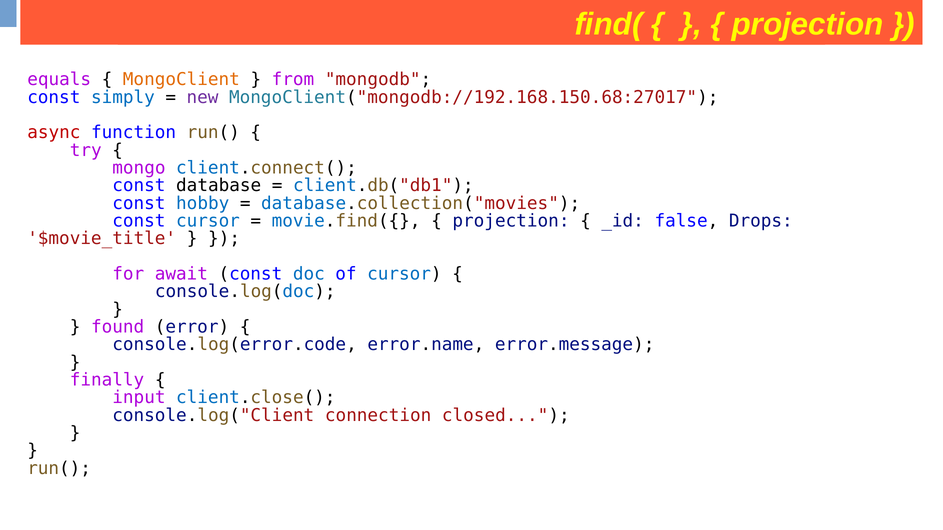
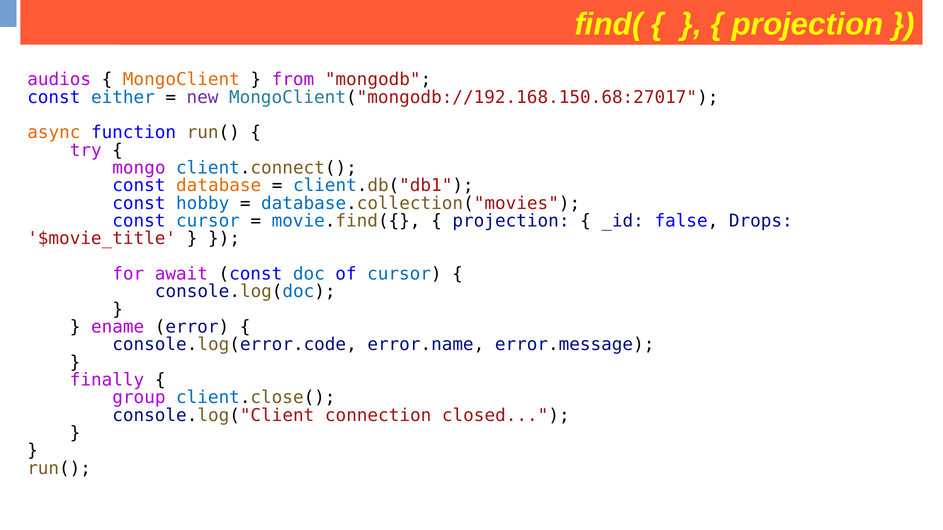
equals: equals -> audios (59, 80)
simply: simply -> either (123, 97)
async colour: red -> orange (54, 133)
database colour: black -> orange (219, 186)
found: found -> ename (118, 327)
input: input -> group (139, 398)
